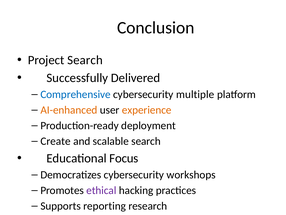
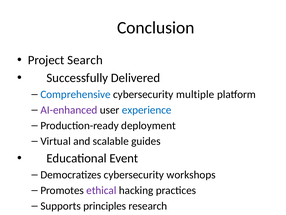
AI-enhanced colour: orange -> purple (69, 110)
experience colour: orange -> blue (147, 110)
Create: Create -> Virtual (56, 141)
scalable search: search -> guides (146, 141)
Focus: Focus -> Event (124, 158)
reporting: reporting -> principles (105, 206)
